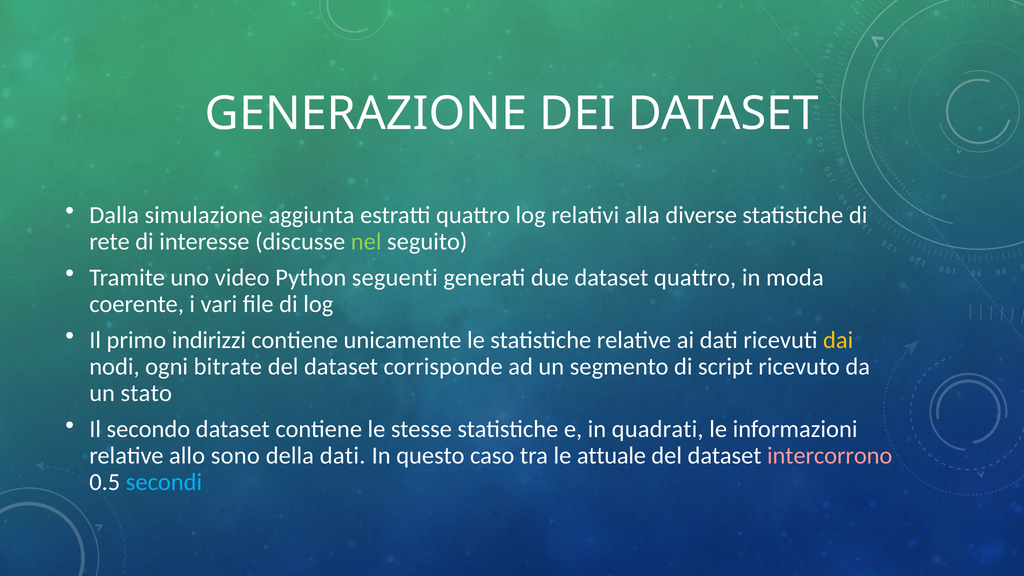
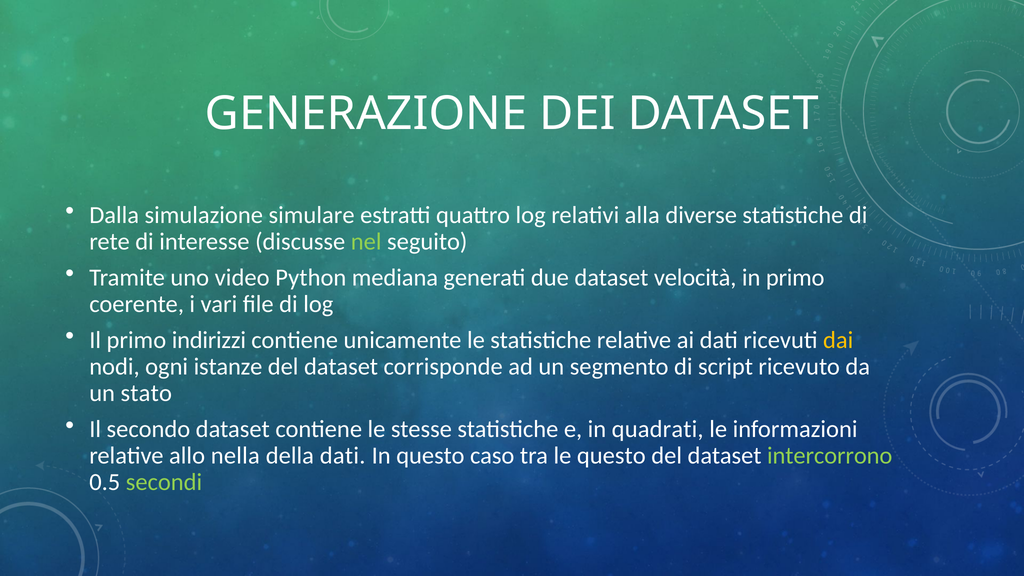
aggiunta: aggiunta -> simulare (312, 215)
seguenti: seguenti -> mediana (395, 278)
dataset quattro: quattro -> velocità (695, 278)
in moda: moda -> primo (795, 278)
bitrate: bitrate -> istanze (228, 367)
sono: sono -> nella (235, 456)
le attuale: attuale -> questo (611, 456)
intercorrono colour: pink -> light green (830, 456)
secondi colour: light blue -> light green (164, 482)
